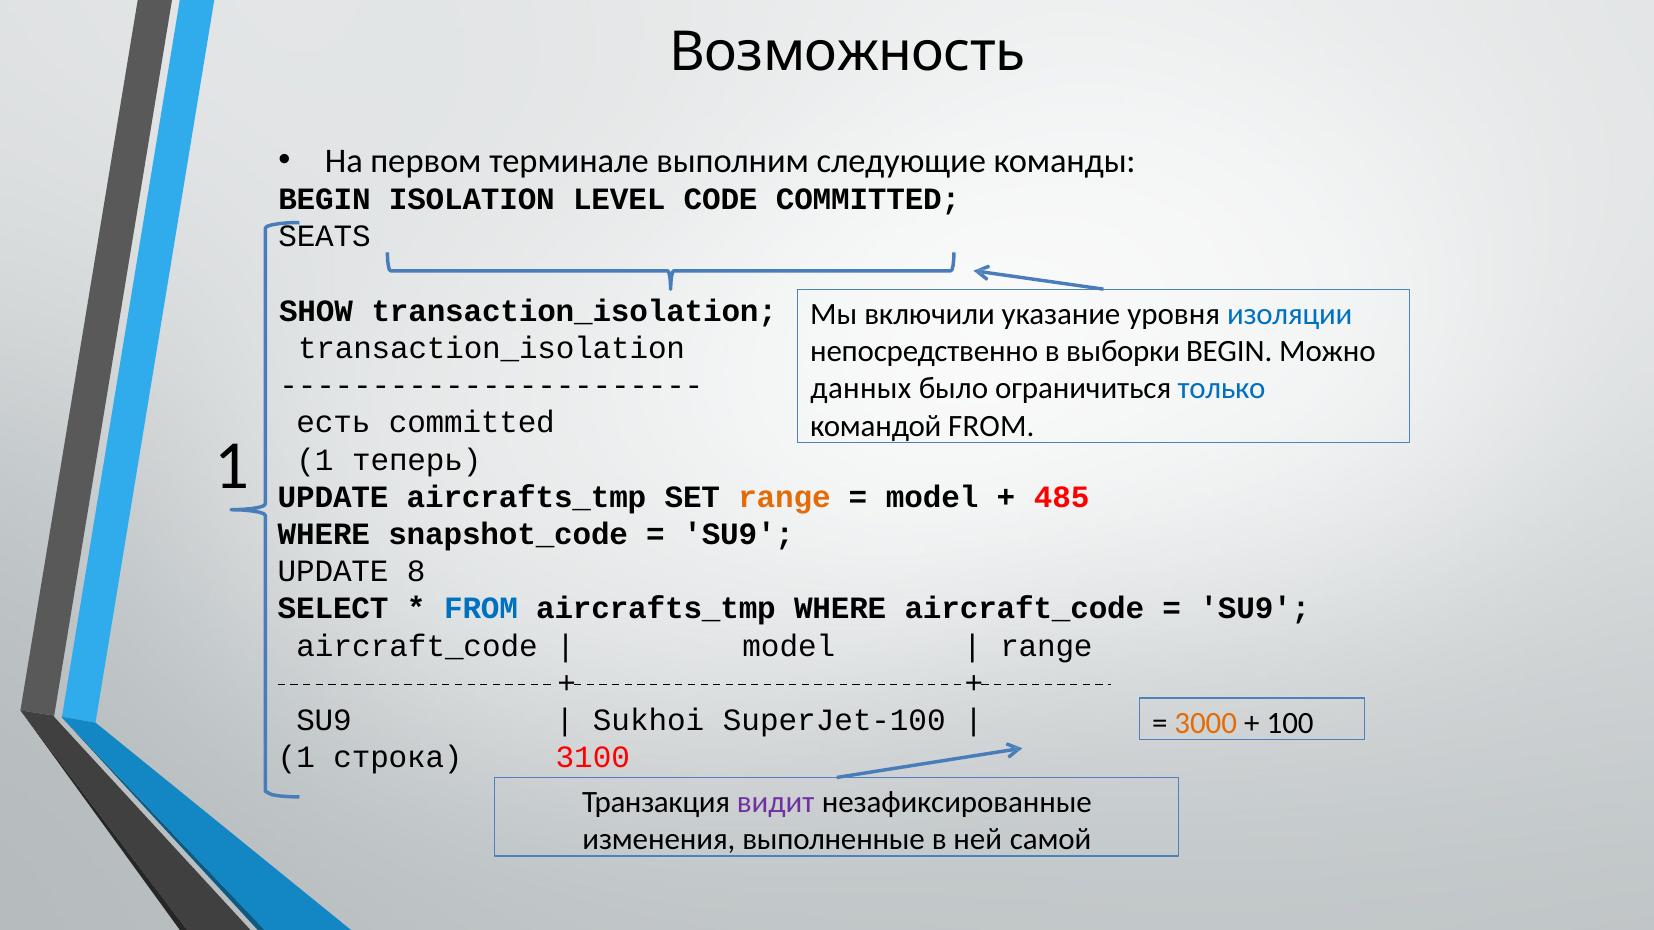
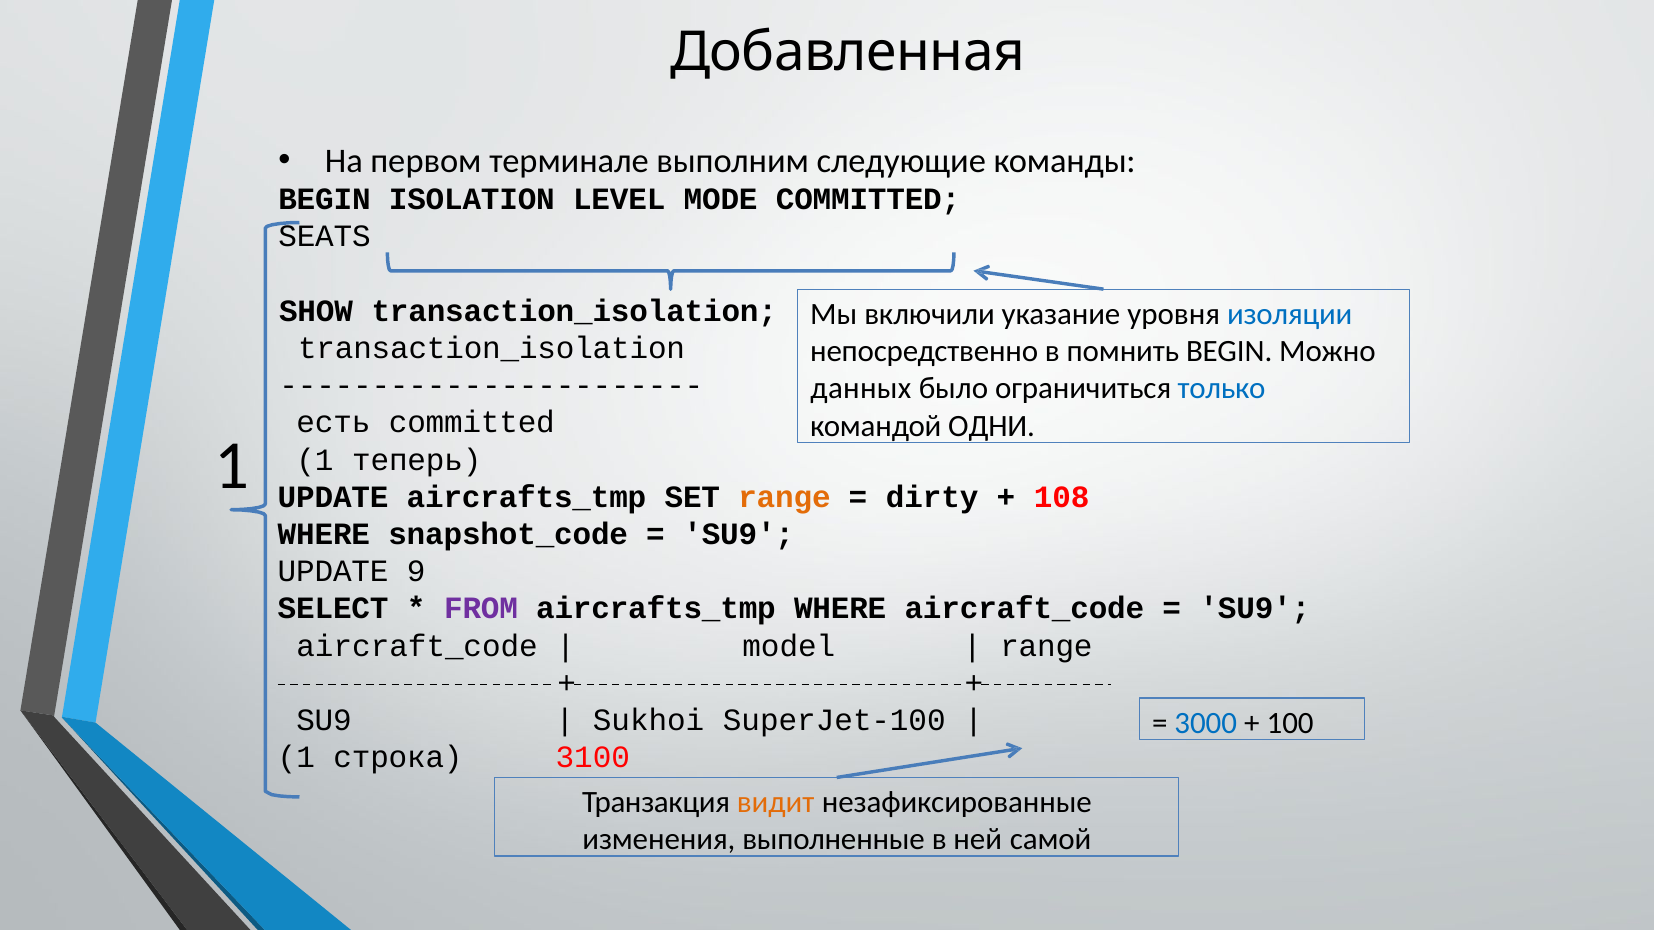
Возможность: Возможность -> Добавленная (848, 52)
CODE: CODE -> MODE (721, 199)
выборки: выборки -> помнить (1123, 352)
командой FROM: FROM -> ОДНИ (992, 426)
model: model -> dirty (932, 497)
485: 485 -> 108 (1062, 497)
8: 8 -> 9 (416, 572)
FROM colour: blue -> purple (481, 609)
3000 colour: orange -> blue (1206, 723)
видит colour: purple -> orange (776, 803)
